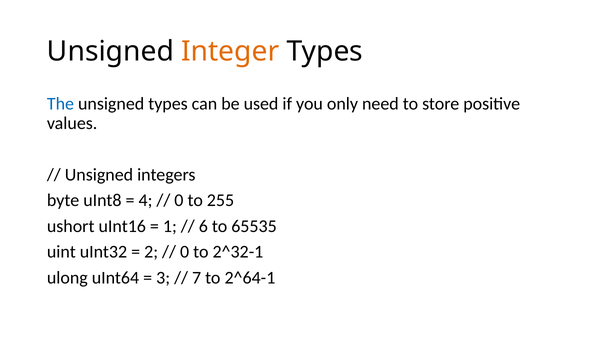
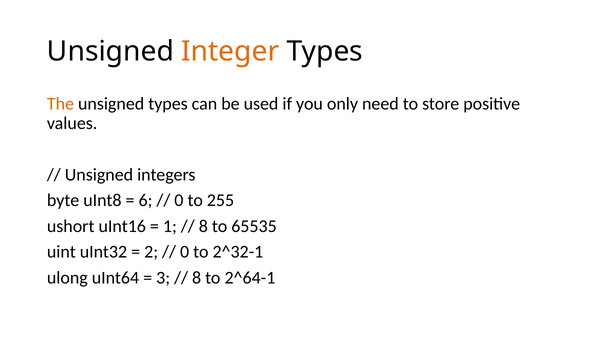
The colour: blue -> orange (60, 104)
4: 4 -> 6 (145, 201)
6: 6 -> 8 (203, 227)
7: 7 -> 8 (197, 278)
